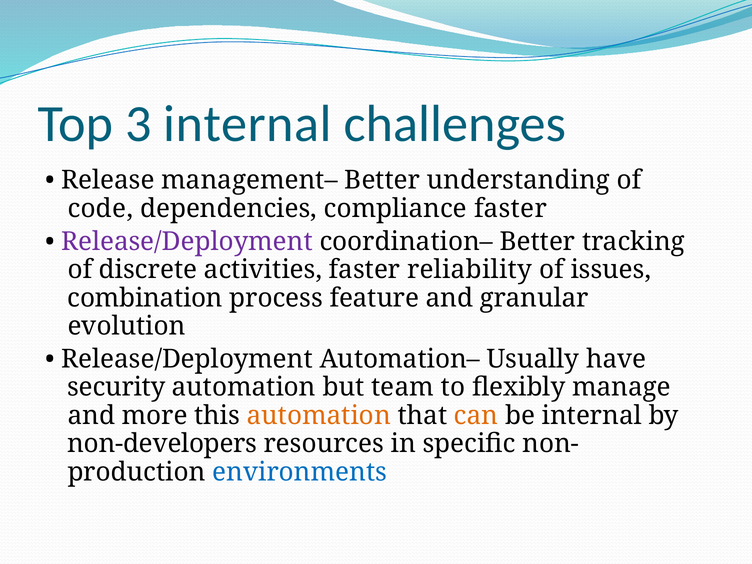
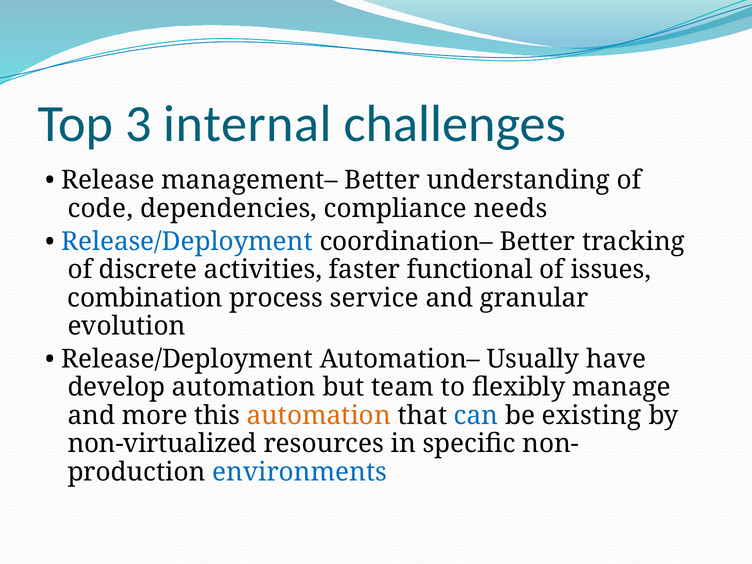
compliance faster: faster -> needs (511, 209)
Release/Deployment colour: purple -> blue (187, 242)
reliability: reliability -> functional (470, 270)
feature: feature -> service (374, 298)
security: security -> develop (116, 387)
can colour: orange -> blue (476, 416)
be internal: internal -> existing (592, 416)
non-developers: non-developers -> non-virtualized (162, 444)
